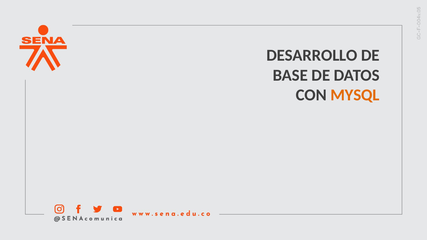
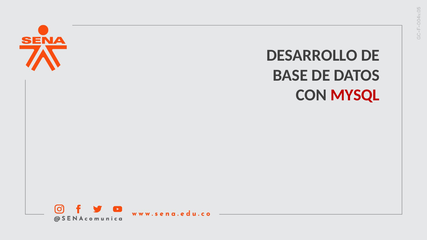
MYSQL colour: orange -> red (355, 95)
